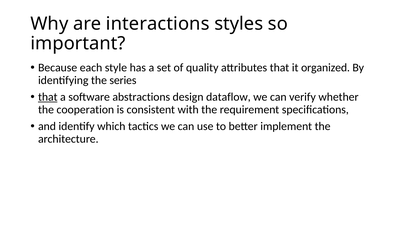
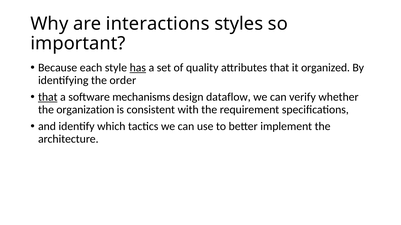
has underline: none -> present (138, 68)
series: series -> order (123, 80)
abstractions: abstractions -> mechanisms (141, 97)
cooperation: cooperation -> organization (85, 110)
